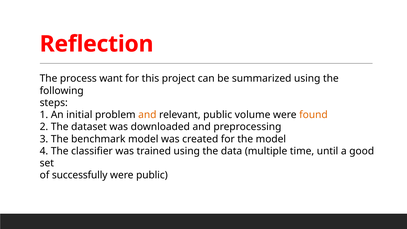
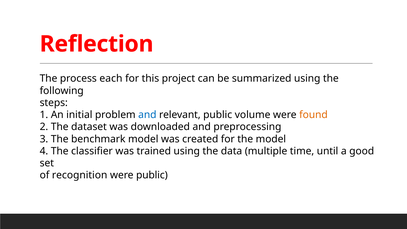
want: want -> each (111, 79)
and colour: orange -> blue (147, 115)
successfully: successfully -> recognition (80, 175)
